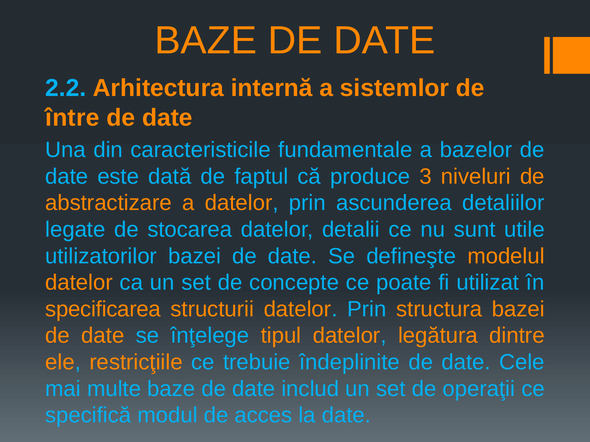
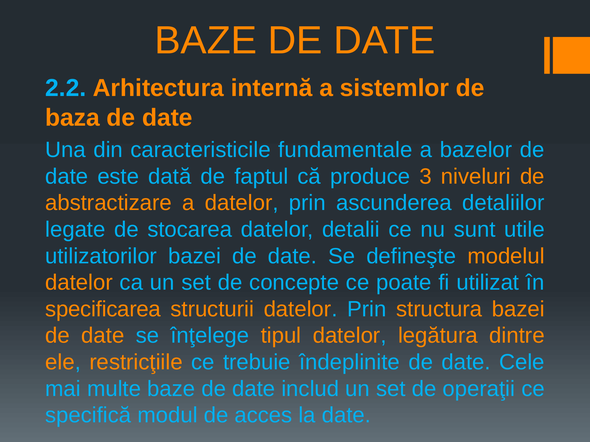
între: între -> baza (73, 118)
